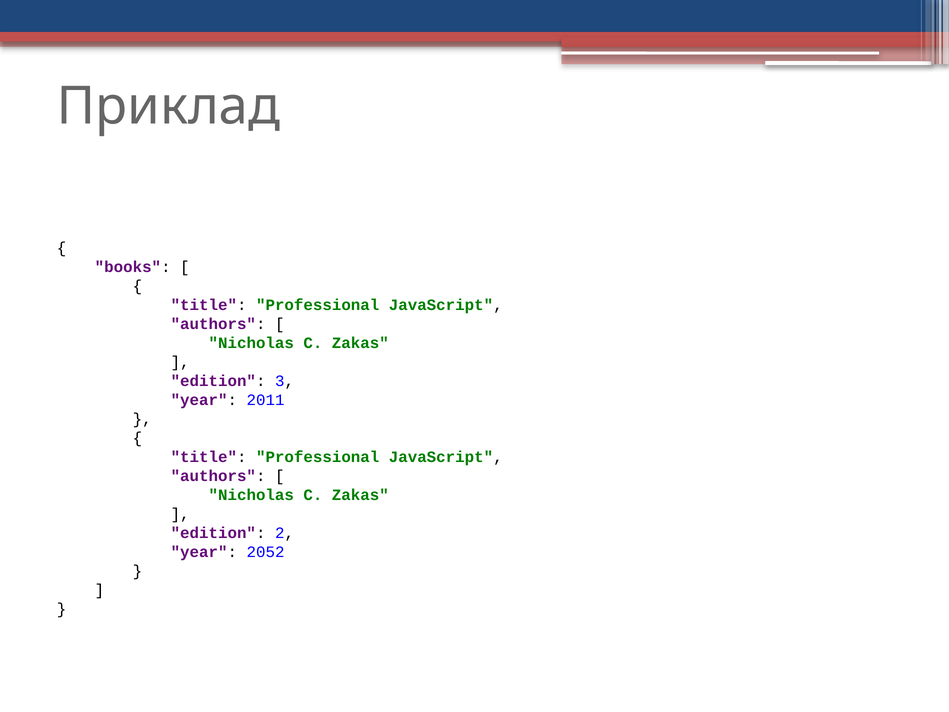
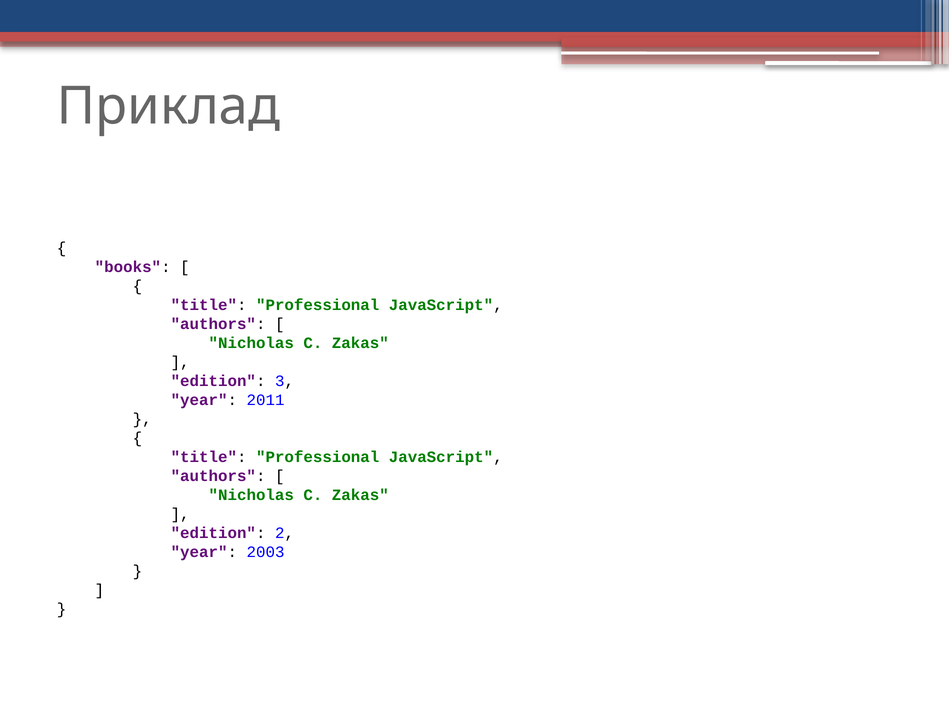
2052: 2052 -> 2003 (266, 552)
